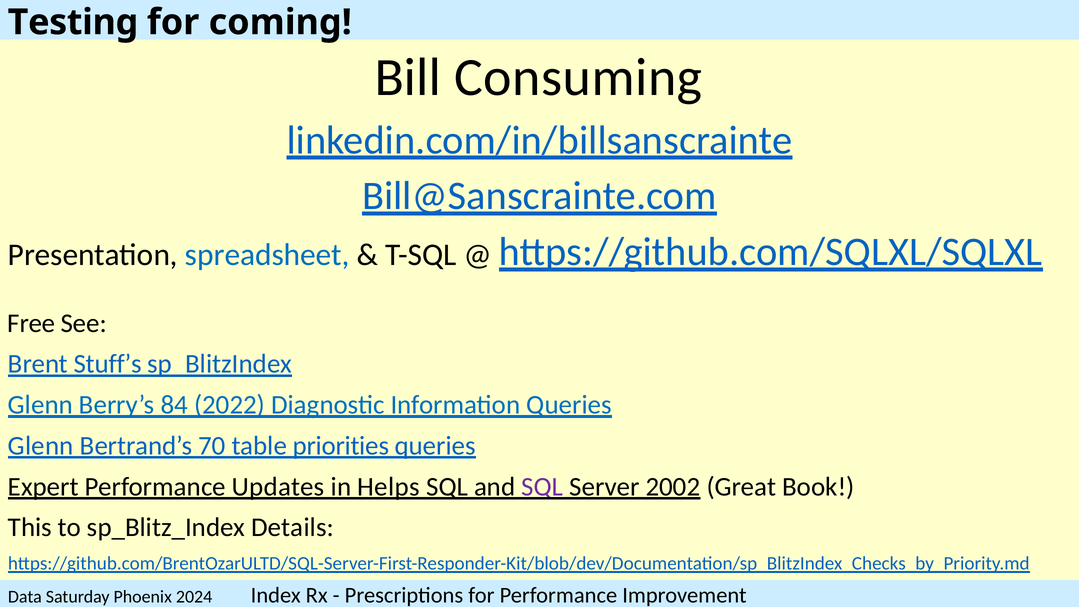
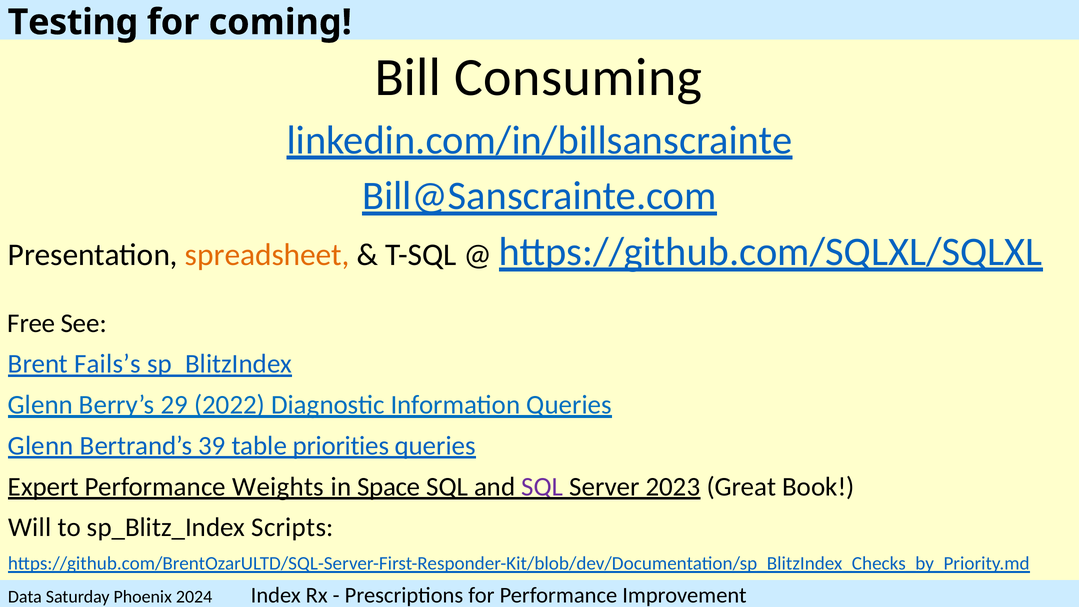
spreadsheet colour: blue -> orange (267, 255)
Stuff’s: Stuff’s -> Fails’s (107, 364)
84: 84 -> 29 (174, 405)
70: 70 -> 39 (212, 446)
Updates: Updates -> Weights (278, 487)
Helps: Helps -> Space (389, 487)
2002: 2002 -> 2023 (673, 487)
This: This -> Will (30, 527)
Details: Details -> Scripts (292, 527)
